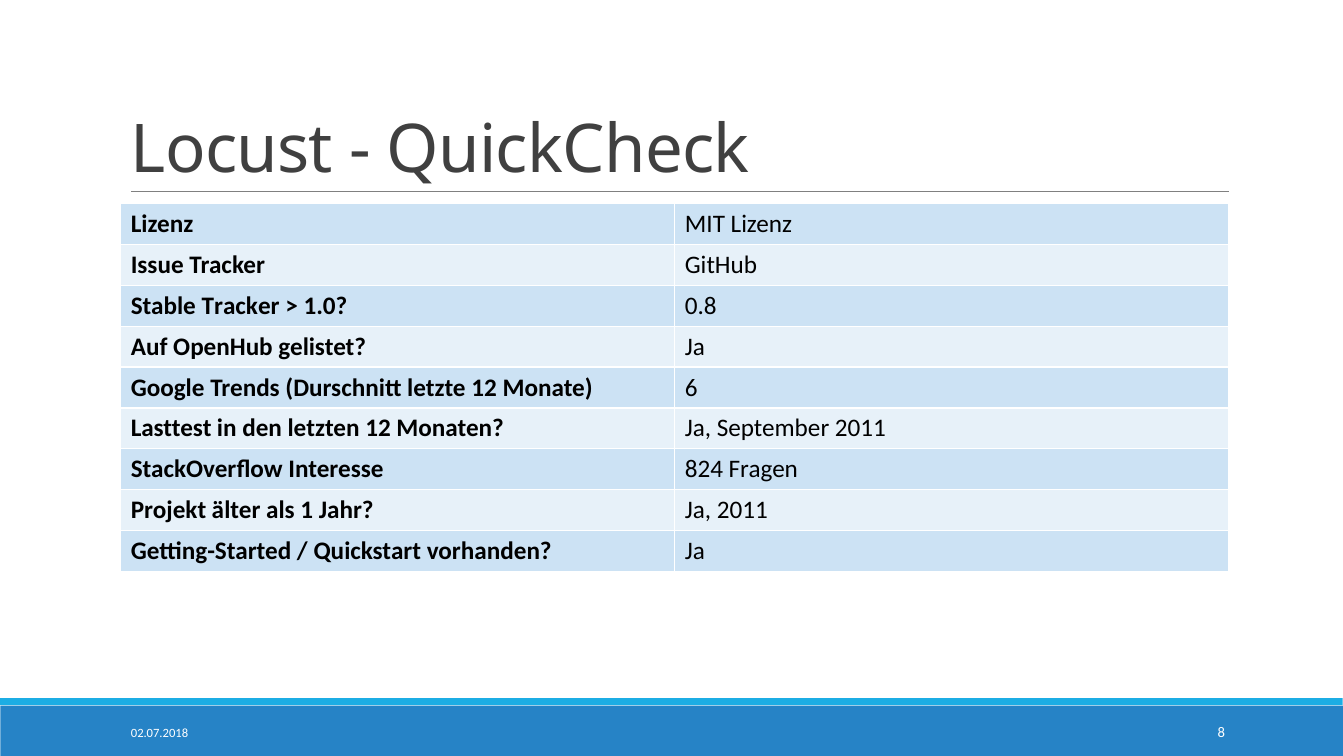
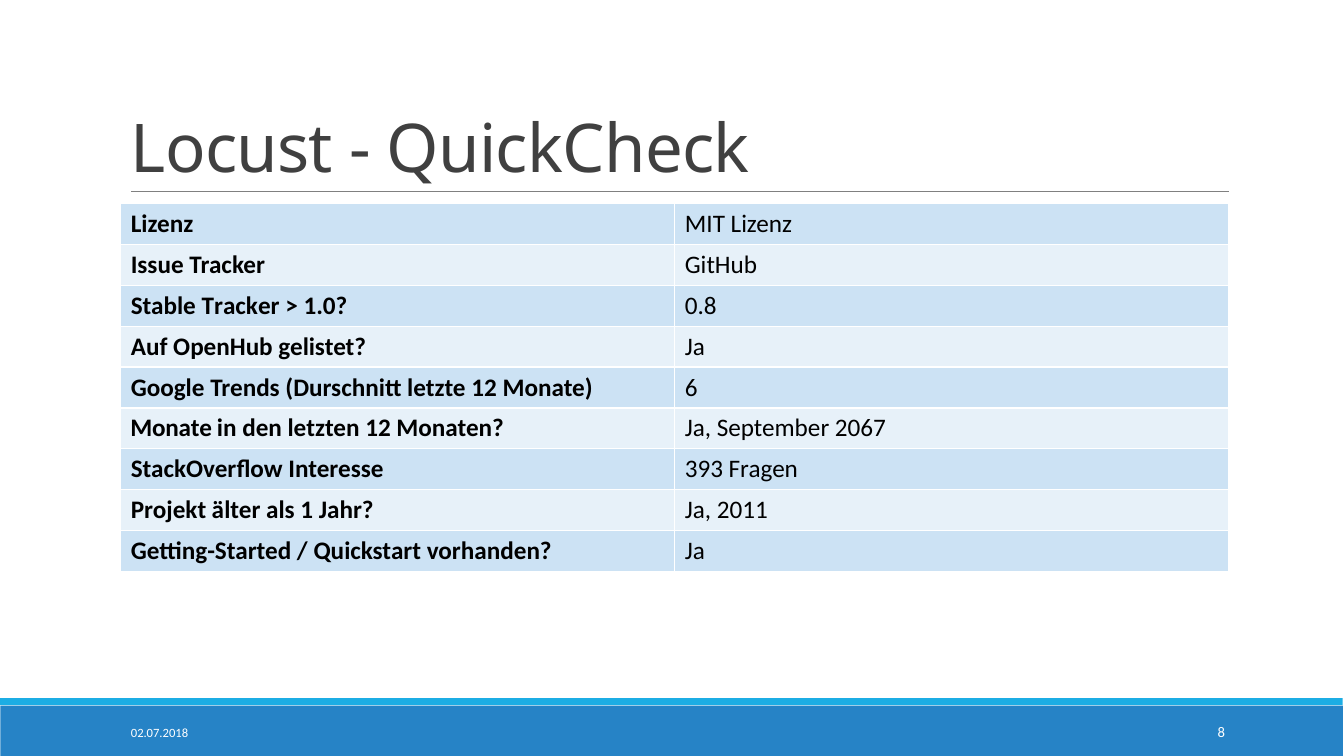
Lasttest: Lasttest -> Monate (171, 428)
September 2011: 2011 -> 2067 (860, 428)
824: 824 -> 393 (704, 469)
